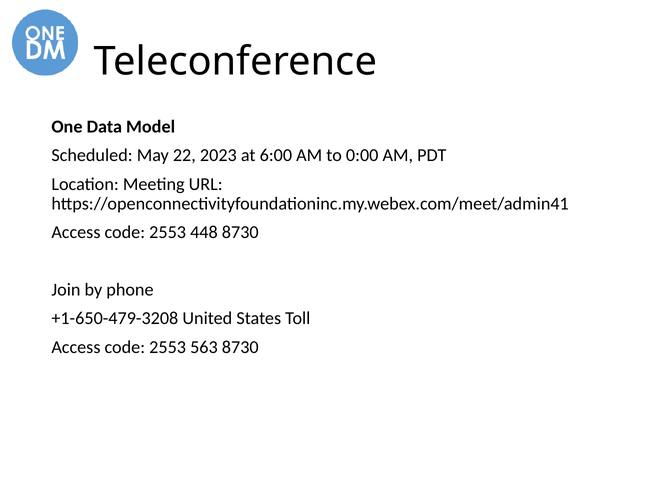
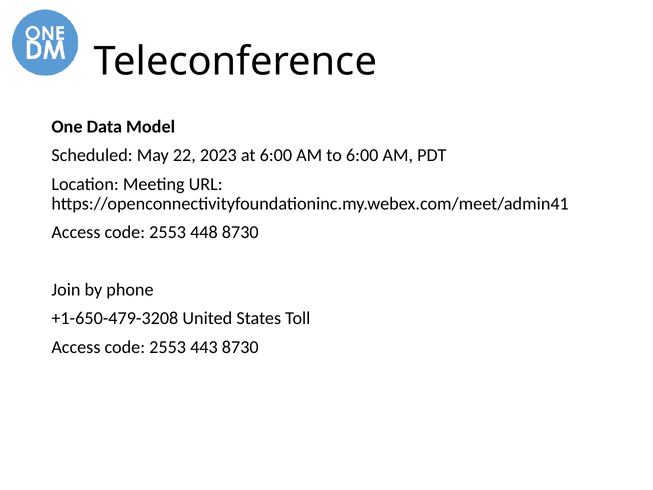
to 0:00: 0:00 -> 6:00 (362, 155)
563: 563 -> 443 (204, 347)
